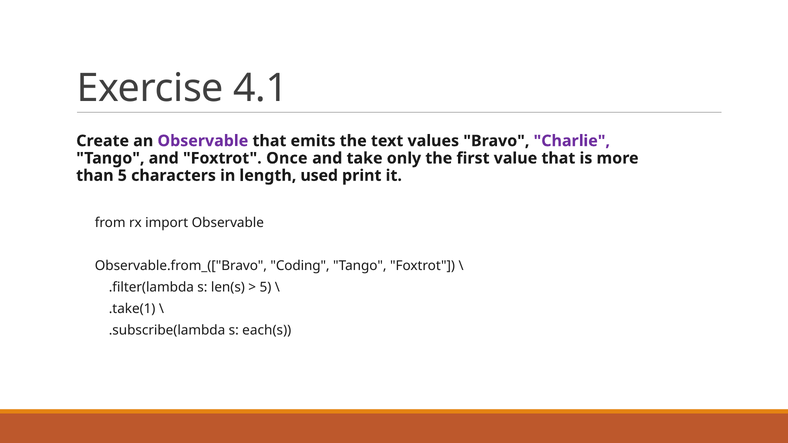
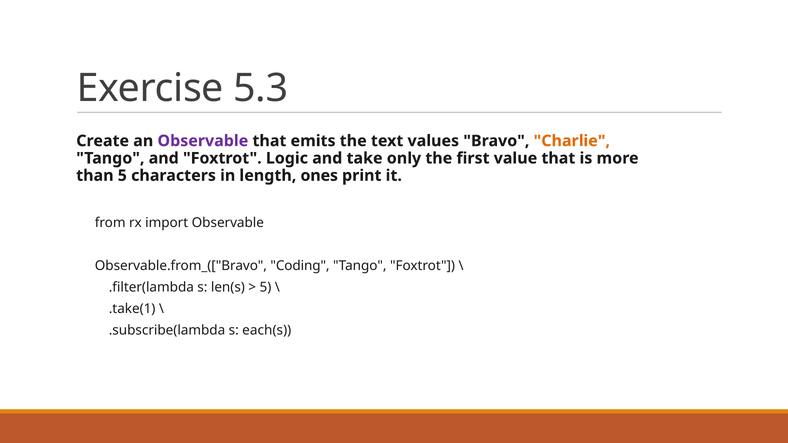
4.1: 4.1 -> 5.3 (261, 88)
Charlie colour: purple -> orange (572, 141)
Once: Once -> Logic (287, 158)
used: used -> ones (319, 176)
